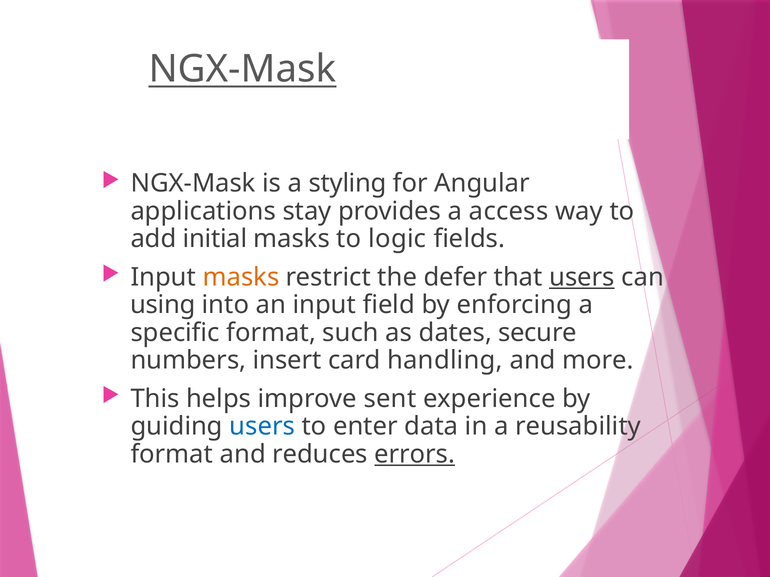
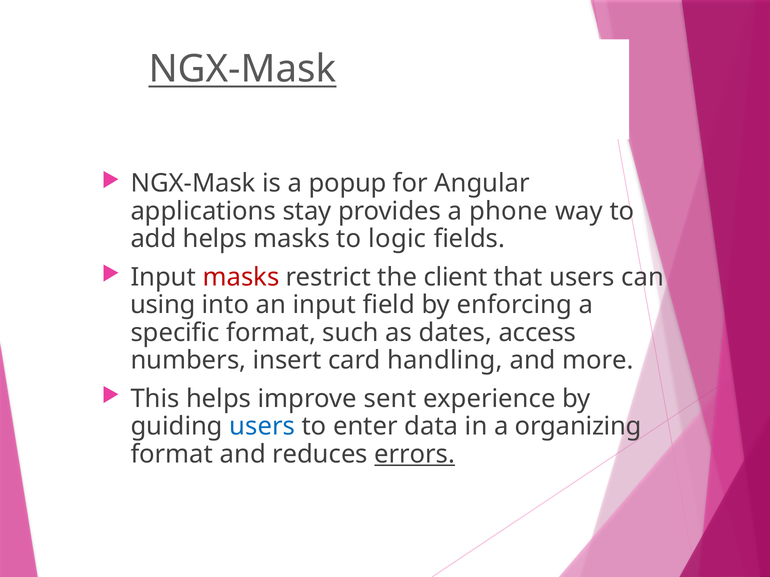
styling: styling -> popup (348, 184)
access: access -> phone (509, 211)
add initial: initial -> helps (215, 239)
masks colour: orange -> red (241, 278)
defer: defer -> client (456, 278)
users underline: present -> none (582, 278)
secure: secure -> access (537, 333)
reusability: reusability -> organizing (578, 427)
